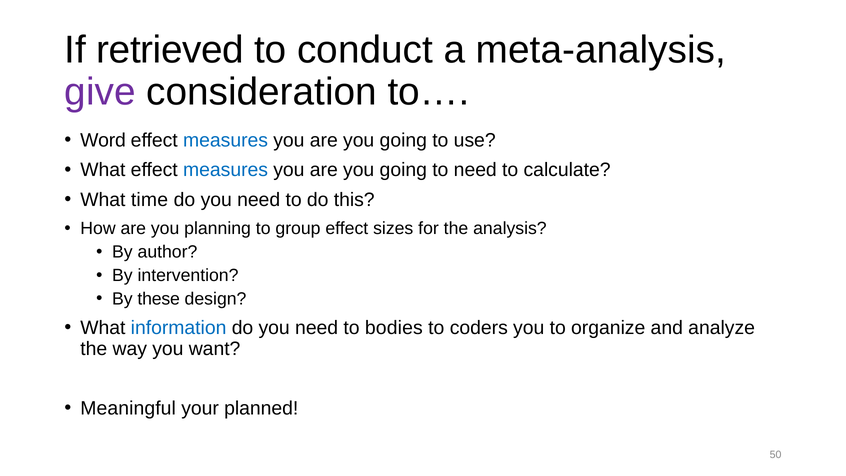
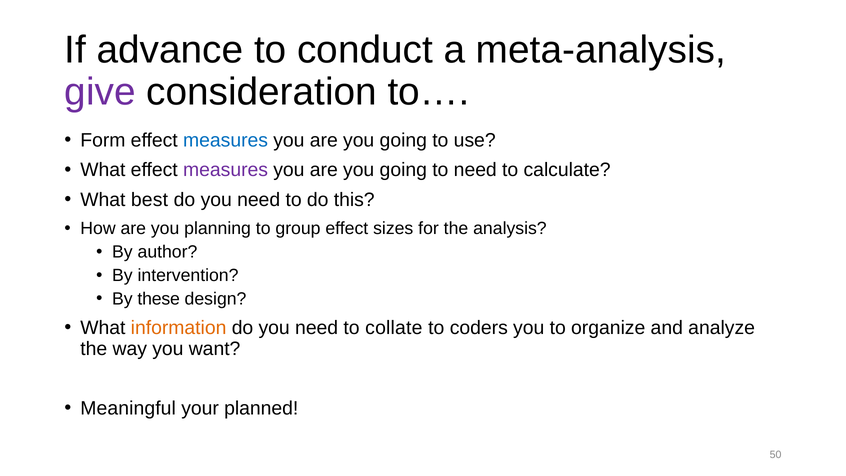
retrieved: retrieved -> advance (170, 50)
Word: Word -> Form (103, 140)
measures colour: blue -> purple (226, 170)
time: time -> best (149, 200)
information colour: blue -> orange (179, 328)
bodies: bodies -> collate (394, 328)
